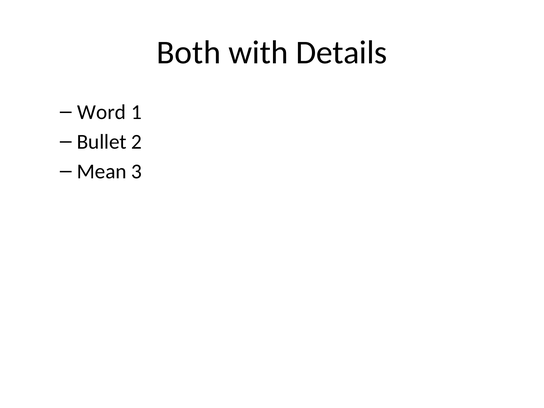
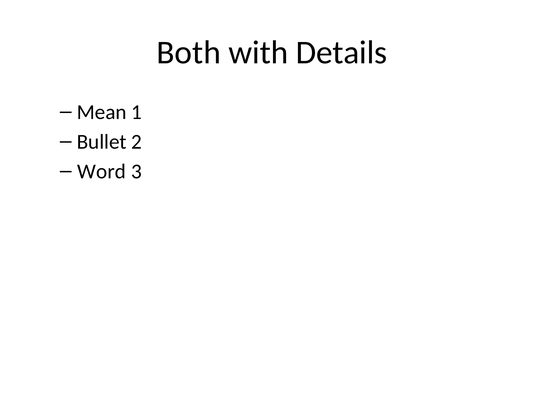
Word: Word -> Mean (102, 112)
Mean: Mean -> Word (102, 171)
